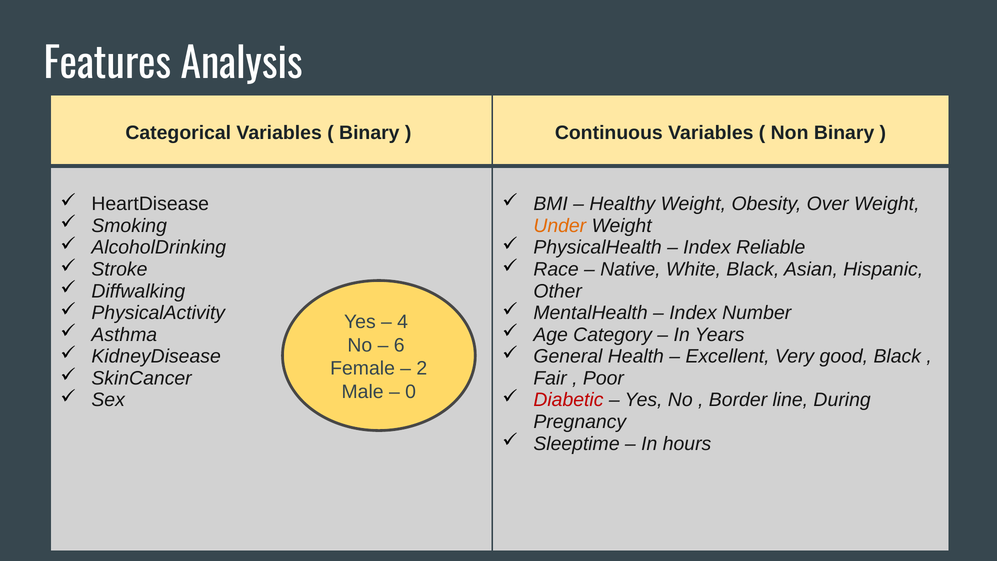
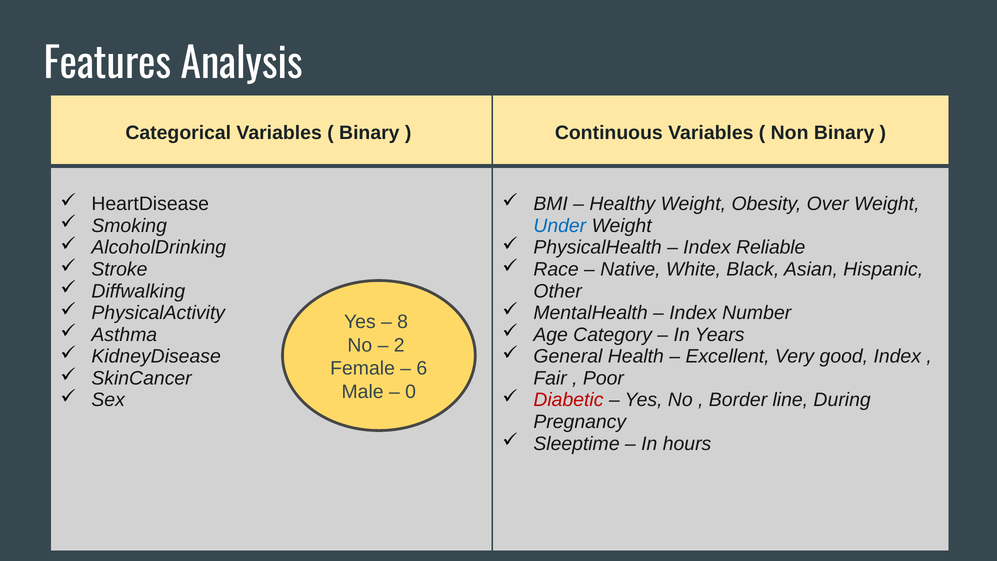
Under colour: orange -> blue (560, 226)
4: 4 -> 8 (403, 322)
6: 6 -> 2 (399, 345)
good Black: Black -> Index (897, 356)
2: 2 -> 6 (422, 368)
